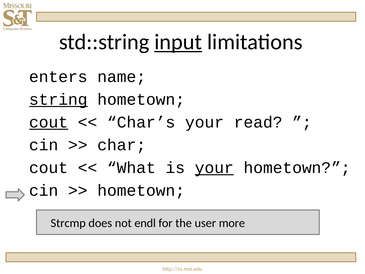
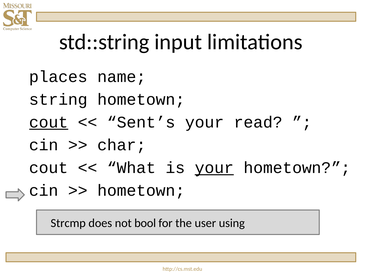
input underline: present -> none (178, 42)
enters: enters -> places (58, 77)
string underline: present -> none (58, 99)
Char’s: Char’s -> Sent’s (141, 122)
endl: endl -> bool (145, 223)
more: more -> using (232, 223)
